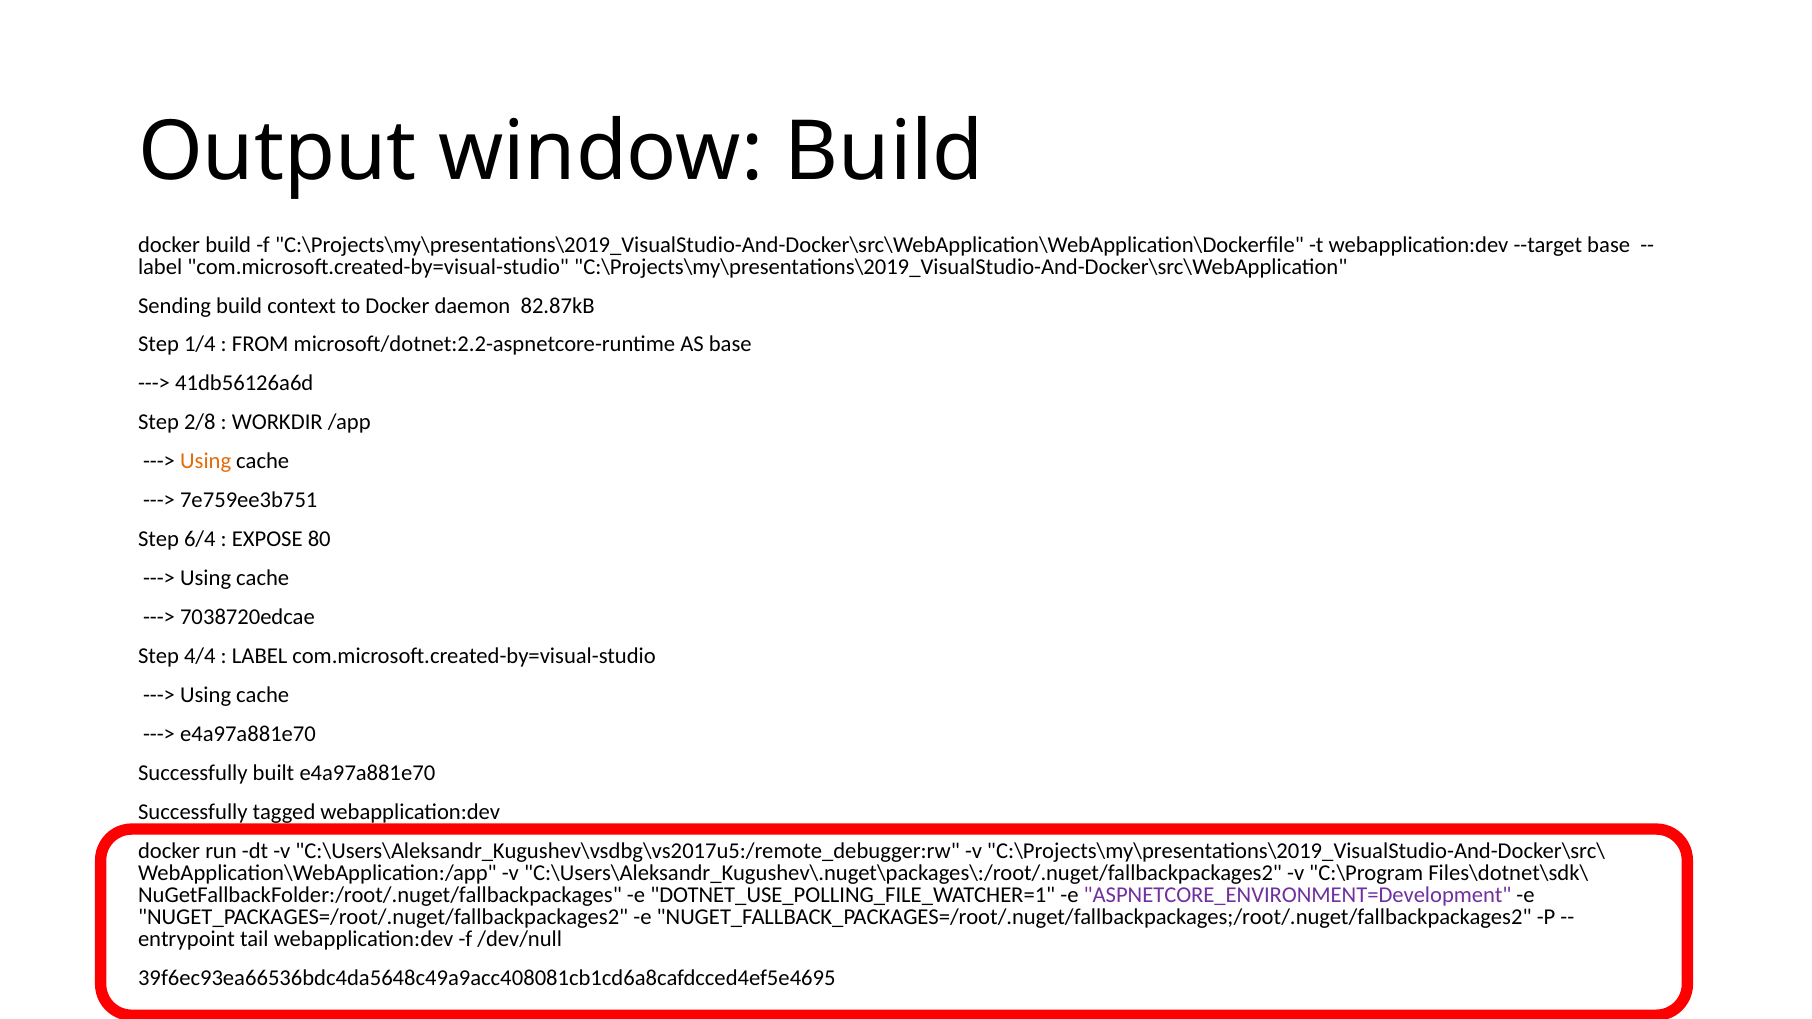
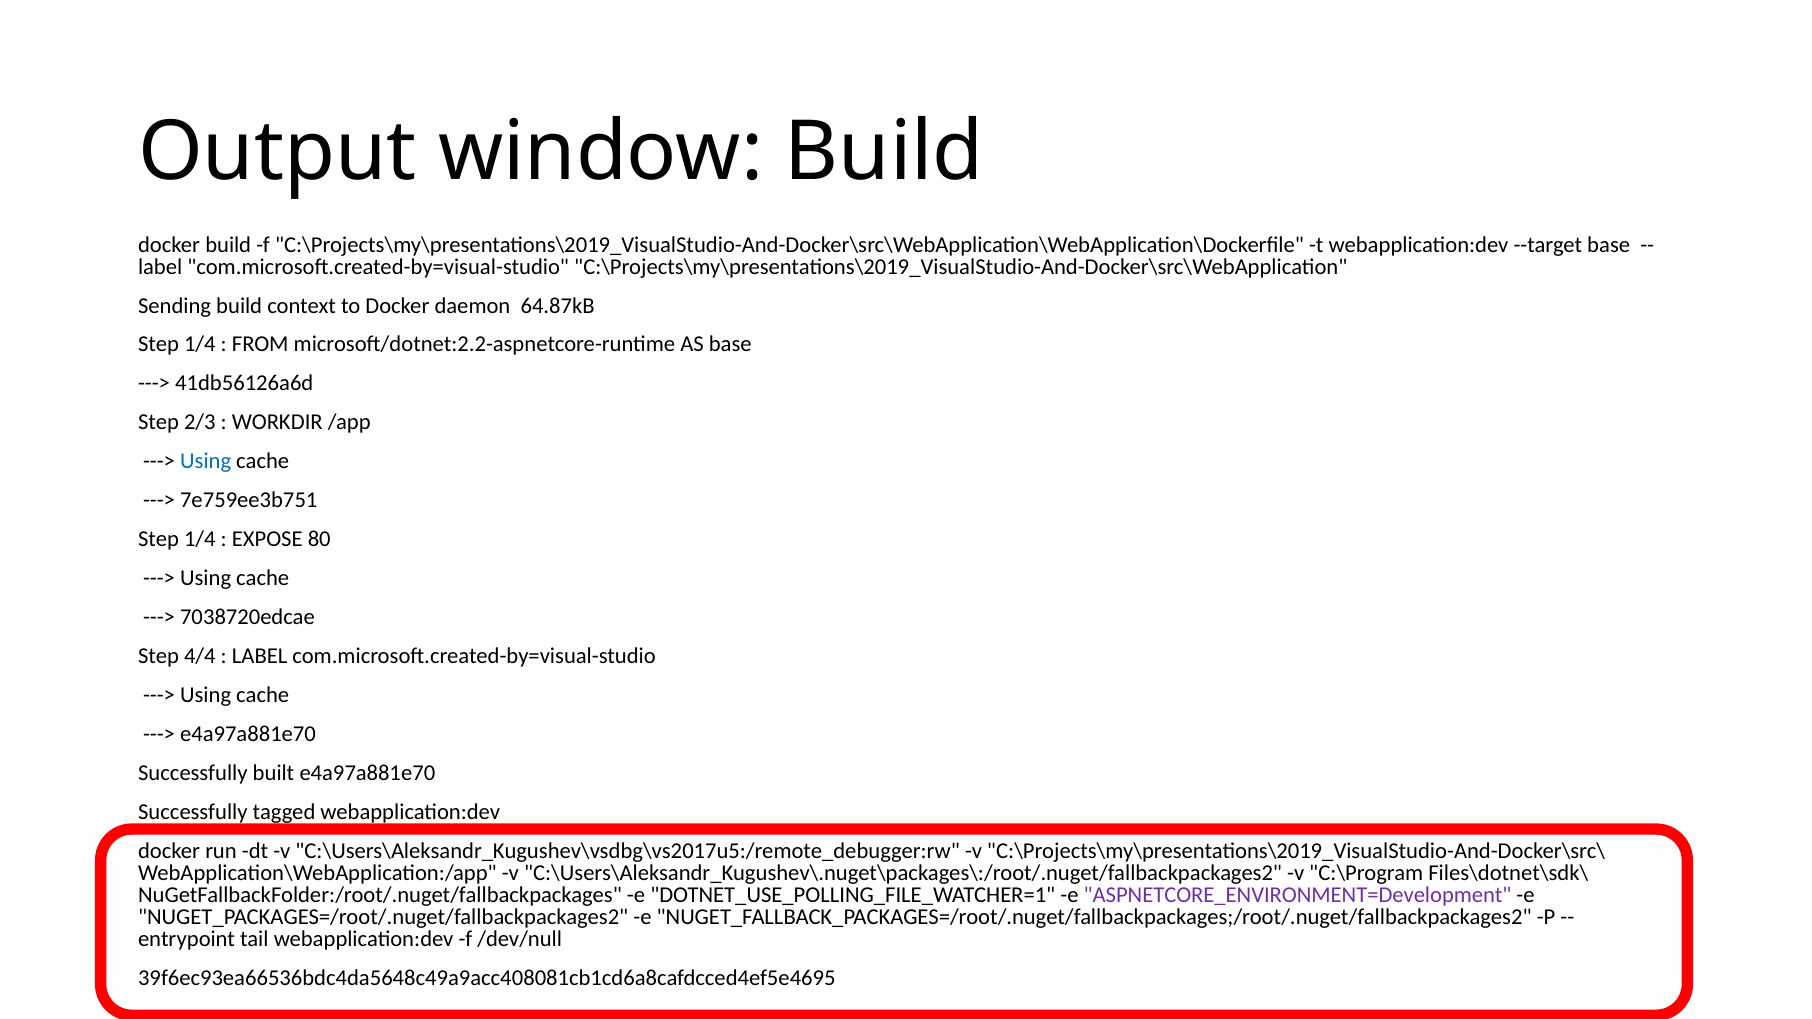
82.87kB: 82.87kB -> 64.87kB (558, 306)
2/8: 2/8 -> 2/3 (200, 422)
Using colour: orange -> blue (206, 461)
6/4: 6/4 -> 1/4 (200, 539)
